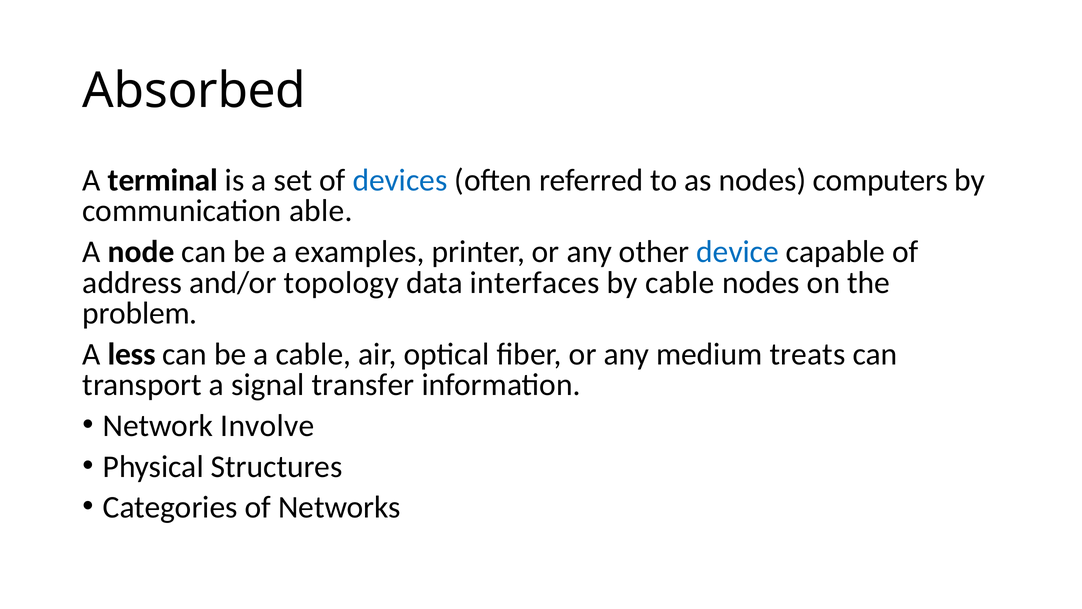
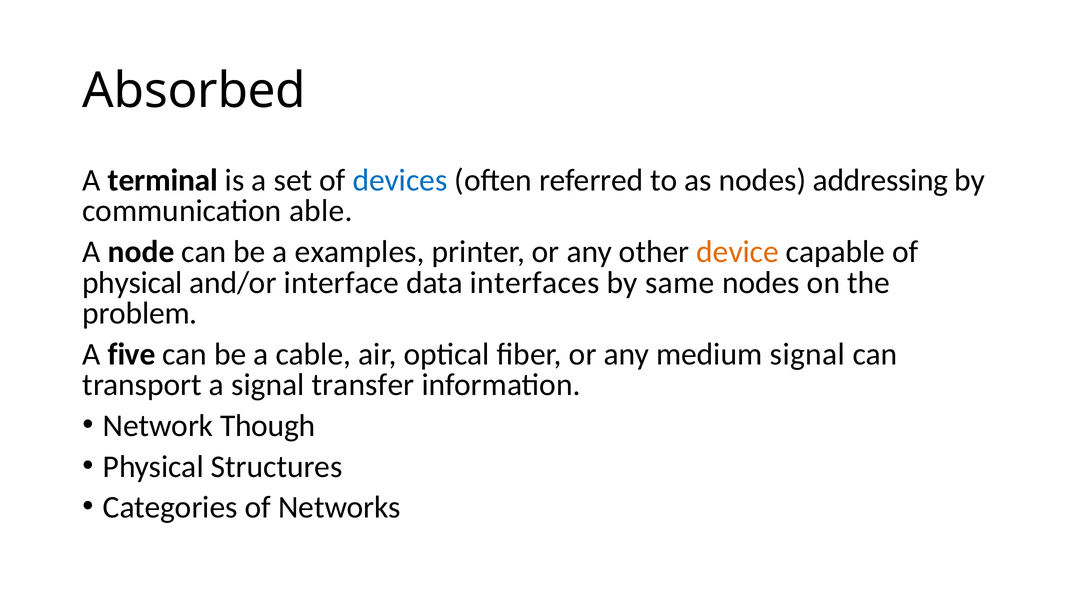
computers: computers -> addressing (880, 180)
device colour: blue -> orange (738, 252)
address: address -> physical (132, 282)
topology: topology -> interface (341, 282)
by cable: cable -> same (680, 282)
less: less -> five (132, 354)
medium treats: treats -> signal (807, 354)
Involve: Involve -> Though (268, 426)
